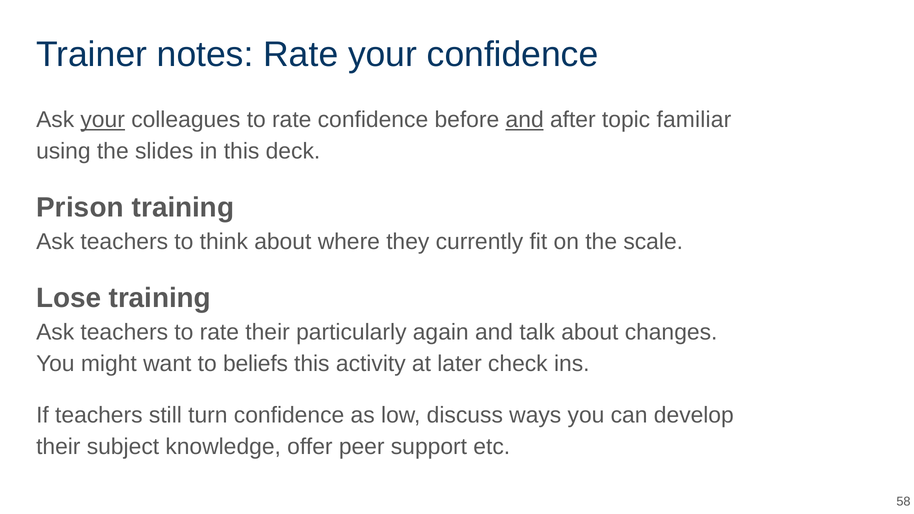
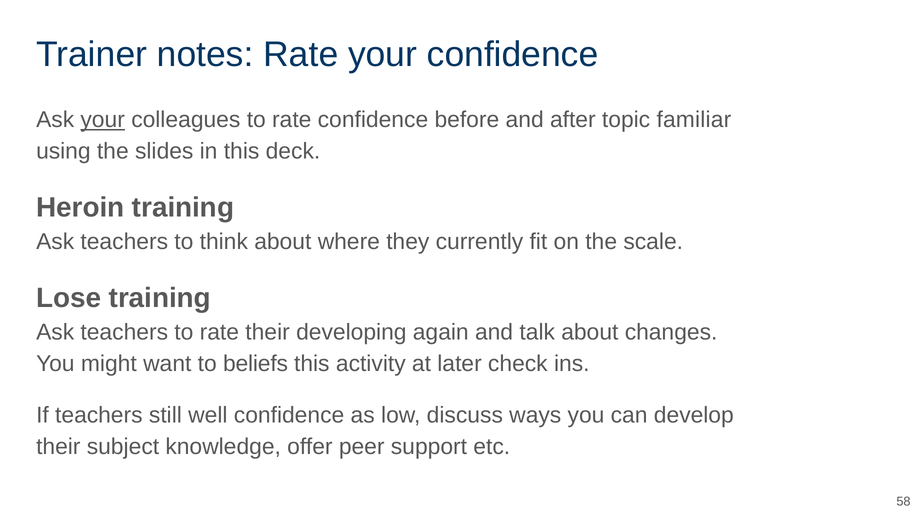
and underline: present -> none (525, 120)
Prison: Prison -> Heroin (80, 208)
particularly: particularly -> developing (351, 332)
turn: turn -> well (208, 415)
